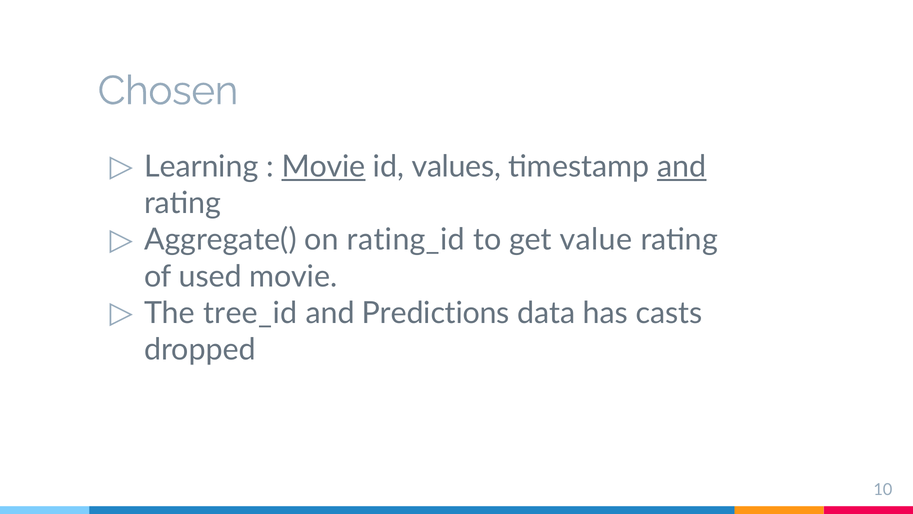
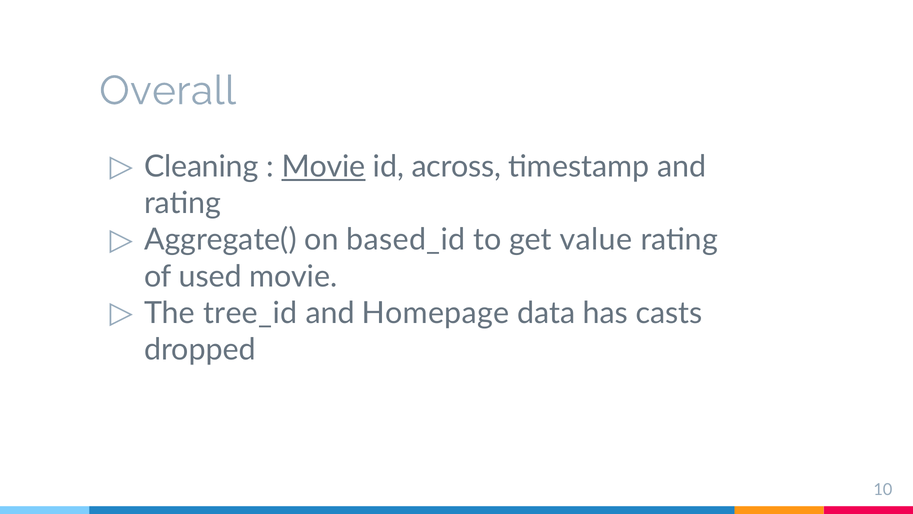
Chosen: Chosen -> Overall (168, 91)
Learning: Learning -> Cleaning (201, 167)
values: values -> across (456, 167)
and underline: present -> none (682, 167)
rating_id: rating_id -> based_id (406, 240)
Predictions: Predictions -> Homepage (436, 313)
